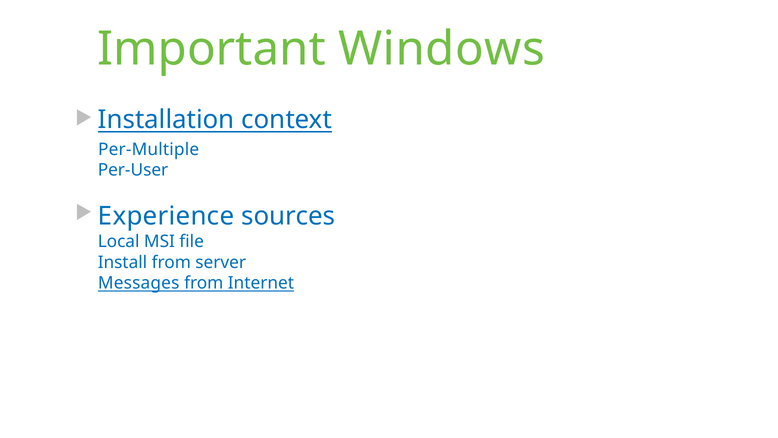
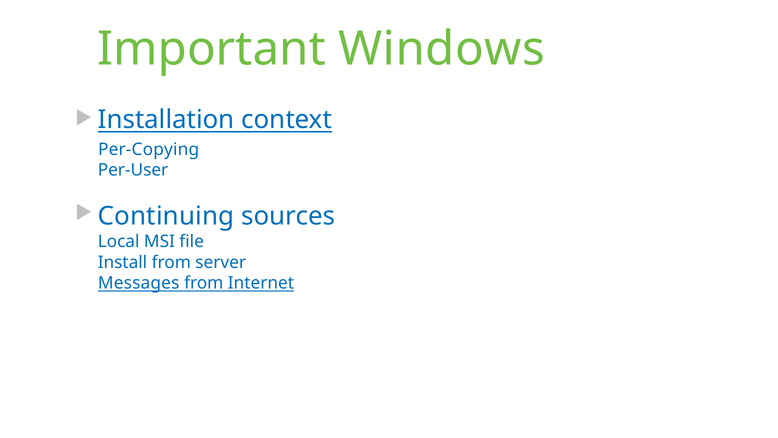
Per-Multiple: Per-Multiple -> Per-Copying (149, 149)
Experience: Experience -> Continuing (166, 216)
